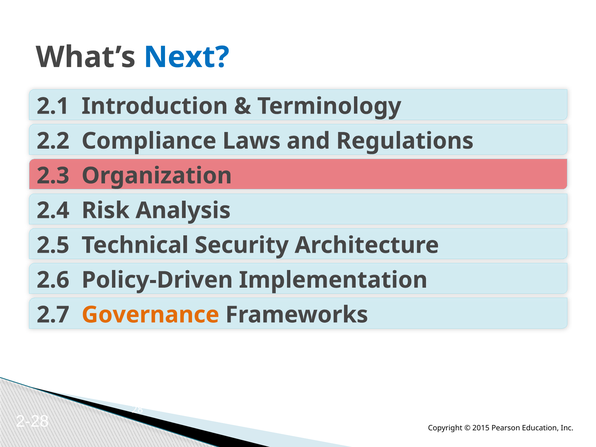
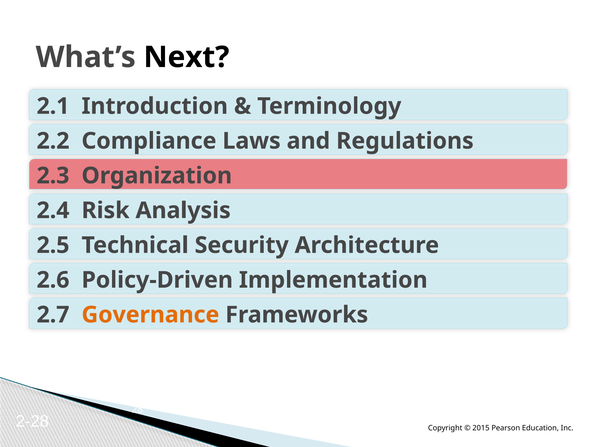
Next colour: blue -> black (186, 57)
